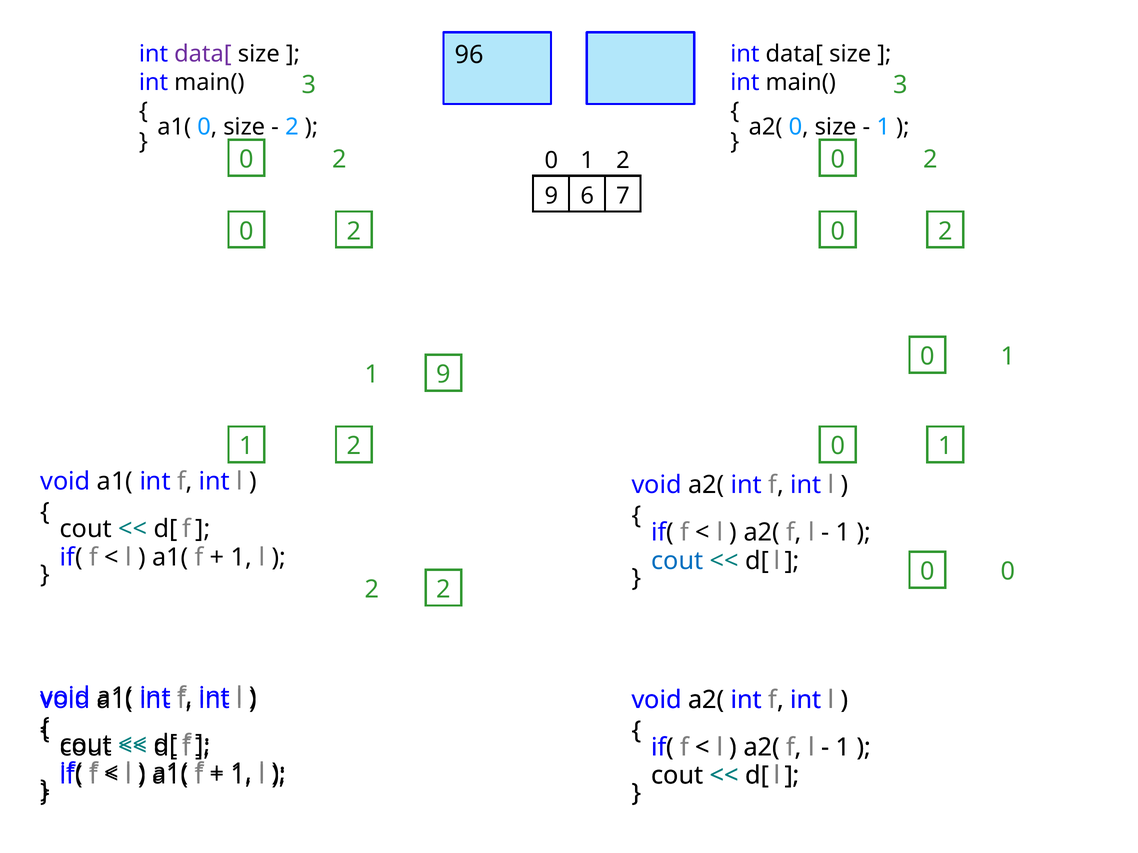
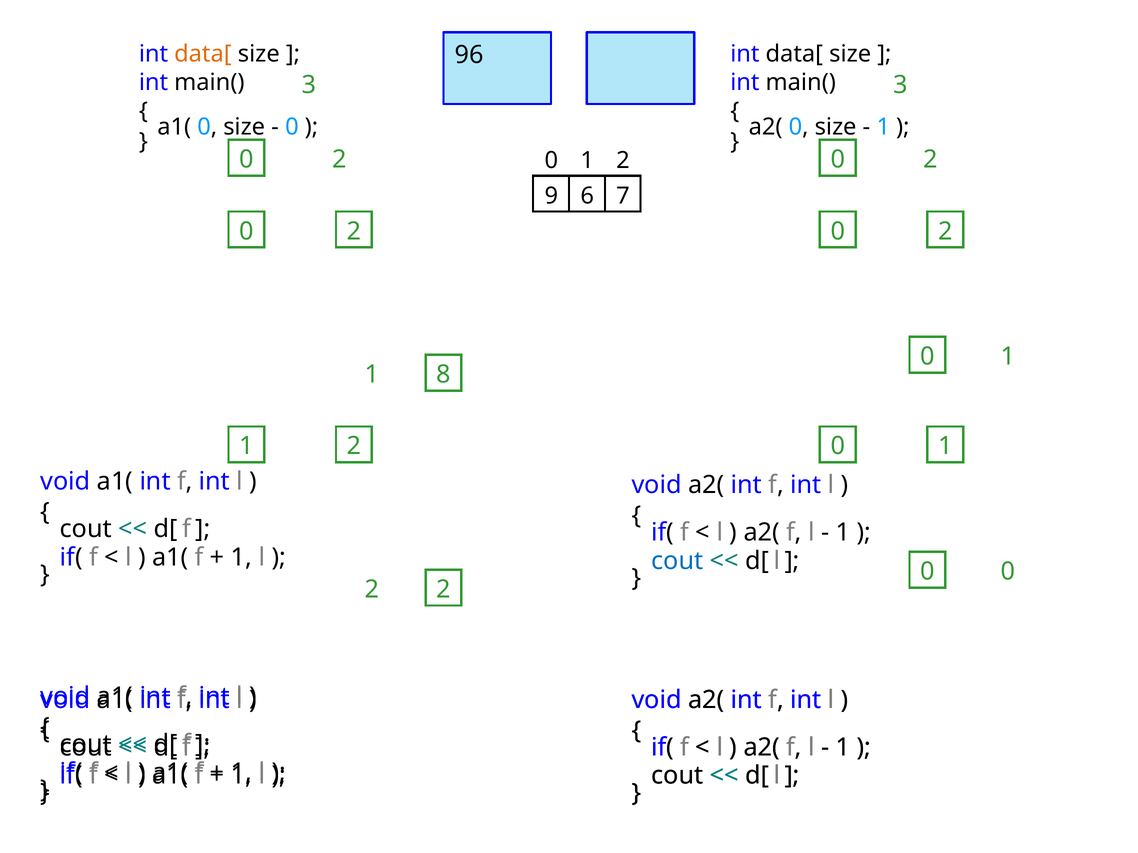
data[ colour: purple -> orange (203, 54)
2: 2 -> 0 (292, 127)
1 9: 9 -> 8 (443, 375)
